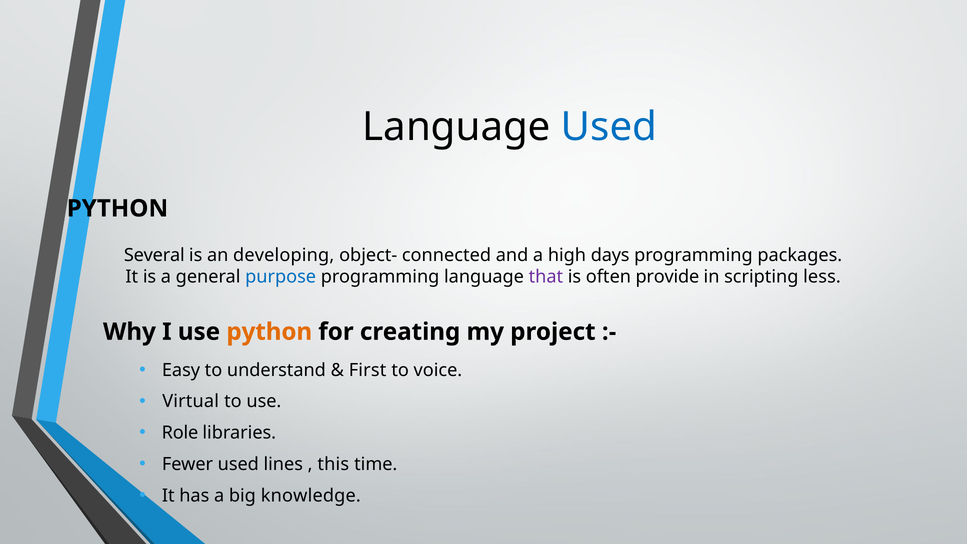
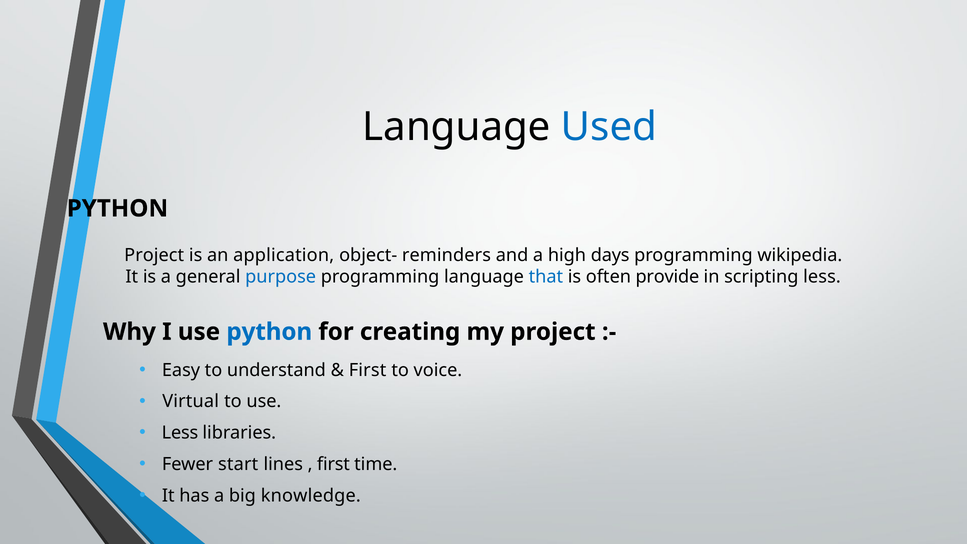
Several: Several -> Project (154, 255)
developing: developing -> application (284, 255)
connected: connected -> reminders (446, 255)
packages: packages -> wikipedia (800, 255)
that colour: purple -> blue (546, 277)
python colour: orange -> blue (269, 332)
Role: Role -> Less (180, 433)
Fewer used: used -> start (238, 464)
this: this -> first (333, 464)
